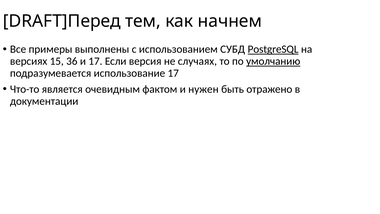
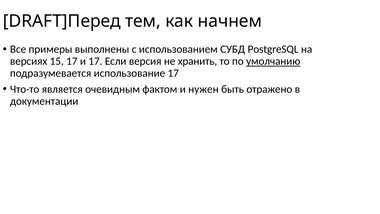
PostgreSQL underline: present -> none (273, 49)
15 36: 36 -> 17 (72, 61)
случаях: случаях -> хранить (198, 61)
